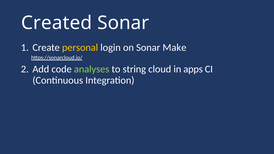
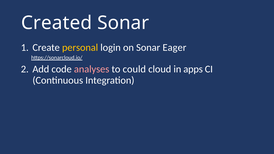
Make: Make -> Eager (174, 48)
analyses colour: light green -> pink (92, 69)
string: string -> could (134, 69)
